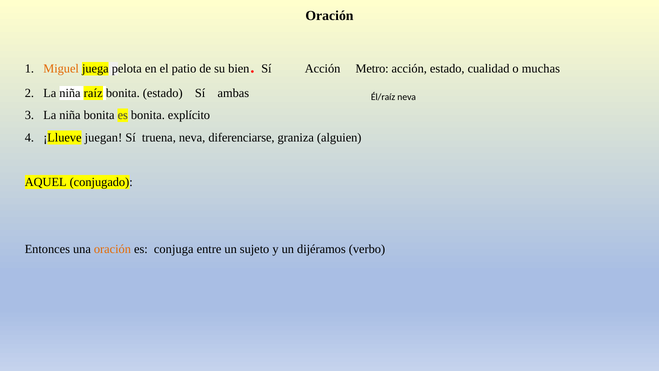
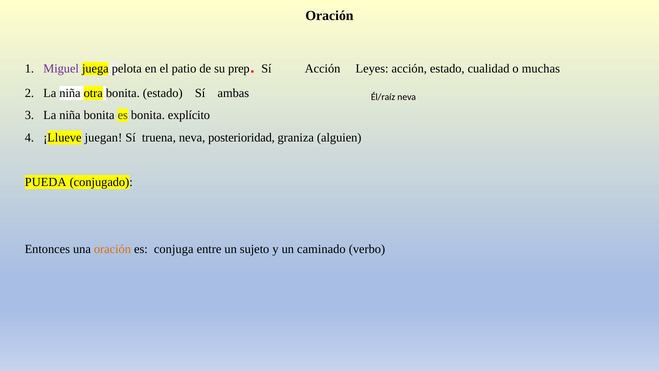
Miguel colour: orange -> purple (61, 69)
bien: bien -> prep (239, 69)
Metro: Metro -> Leyes (372, 69)
raíz: raíz -> otra (93, 93)
diferenciarse: diferenciarse -> posterioridad (241, 138)
AQUEL: AQUEL -> PUEDA (46, 182)
dijéramos: dijéramos -> caminado (321, 249)
